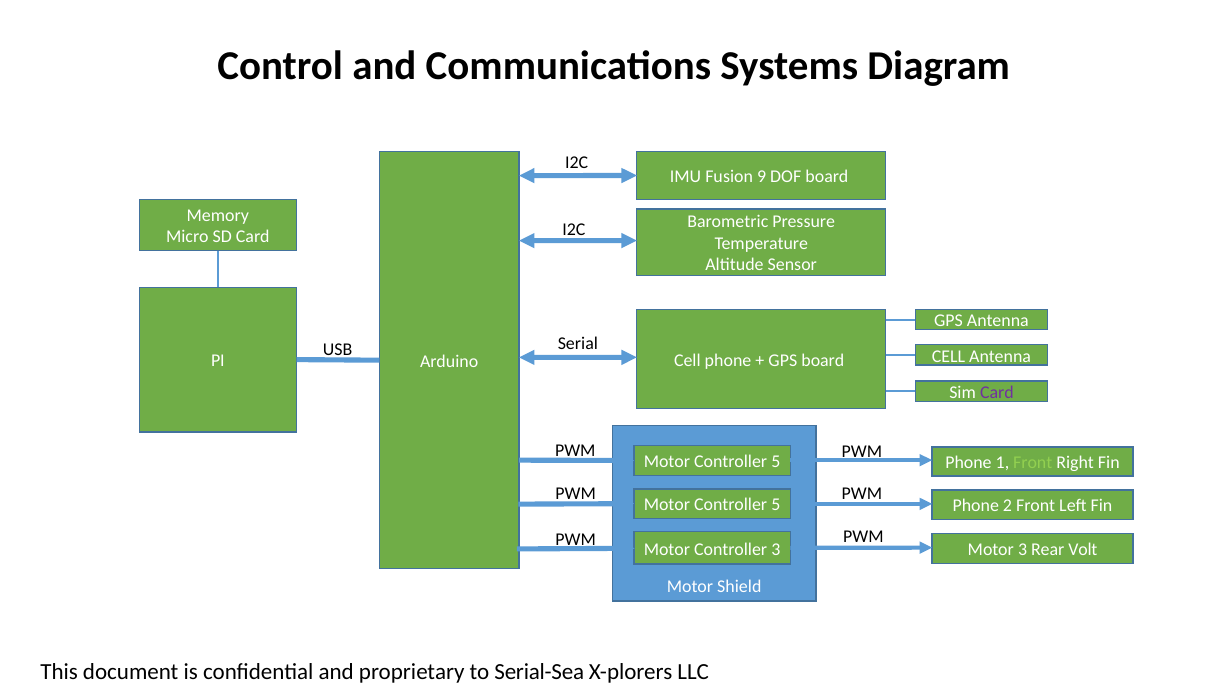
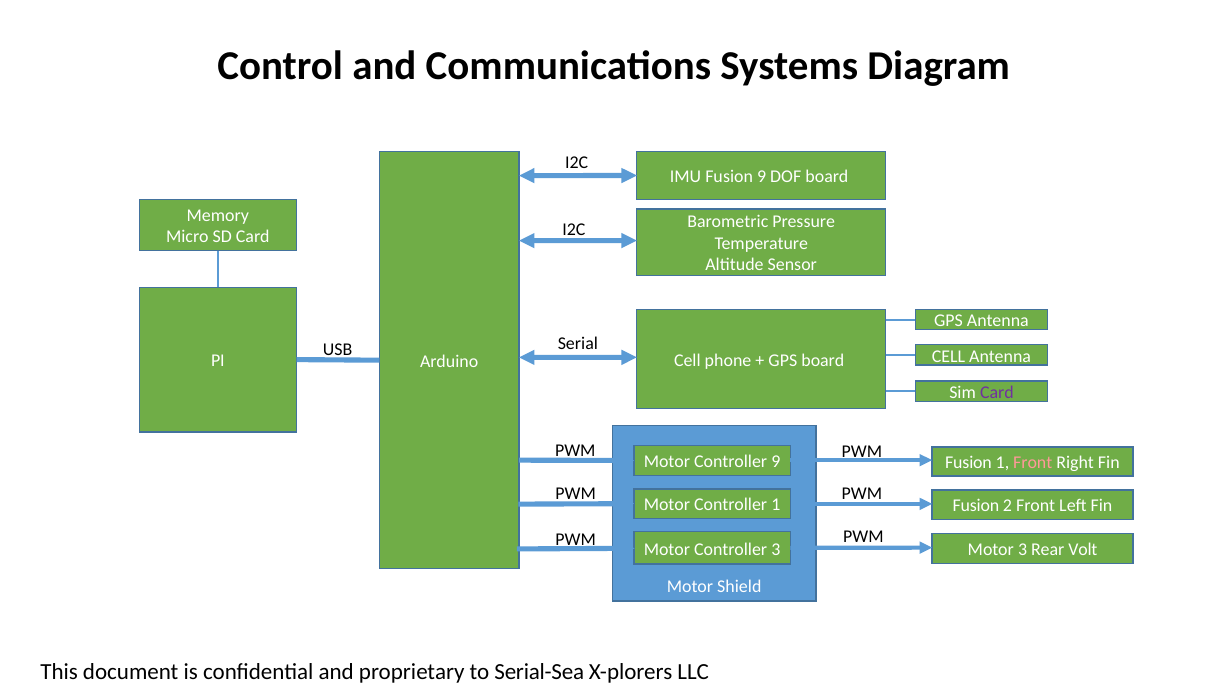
5: 5 -> 9 (776, 462)
Phone: Phone -> Fusion (969, 463)
Front colour: light green -> pink (1033, 463)
5: 5 -> 1 (776, 505)
Phone: Phone -> Fusion (976, 506)
